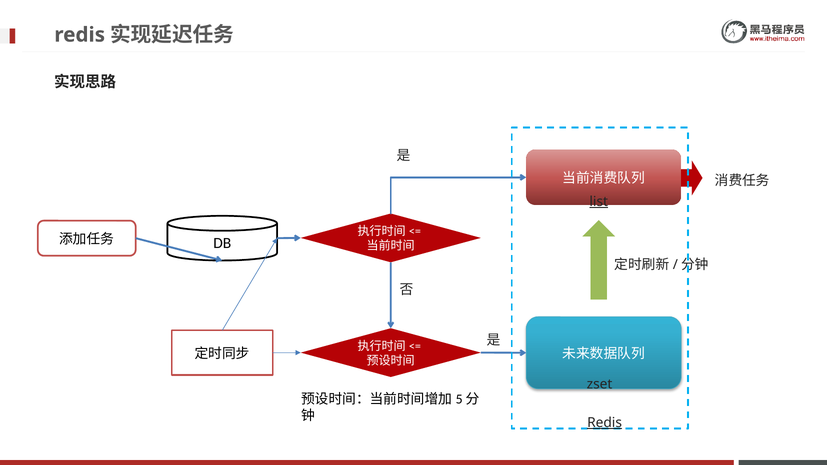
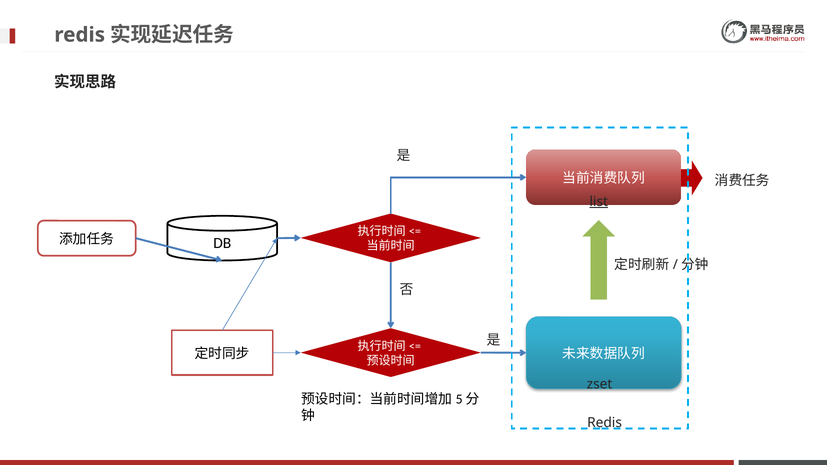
Redis underline: present -> none (605, 423)
